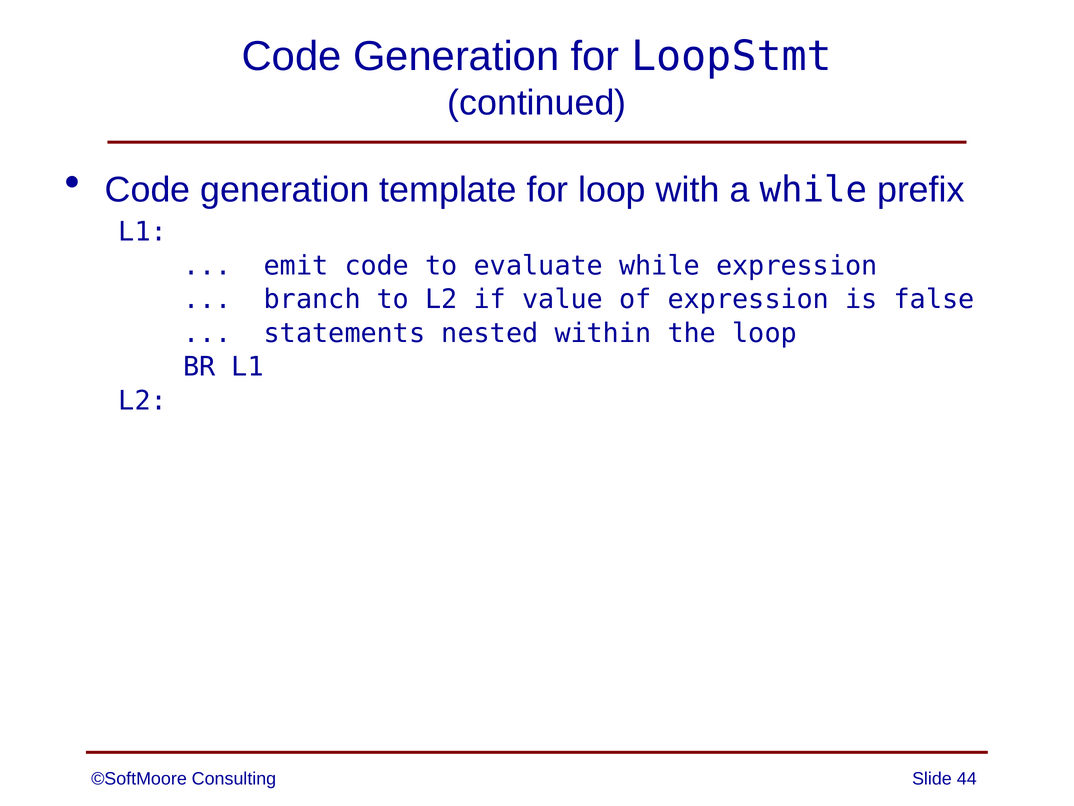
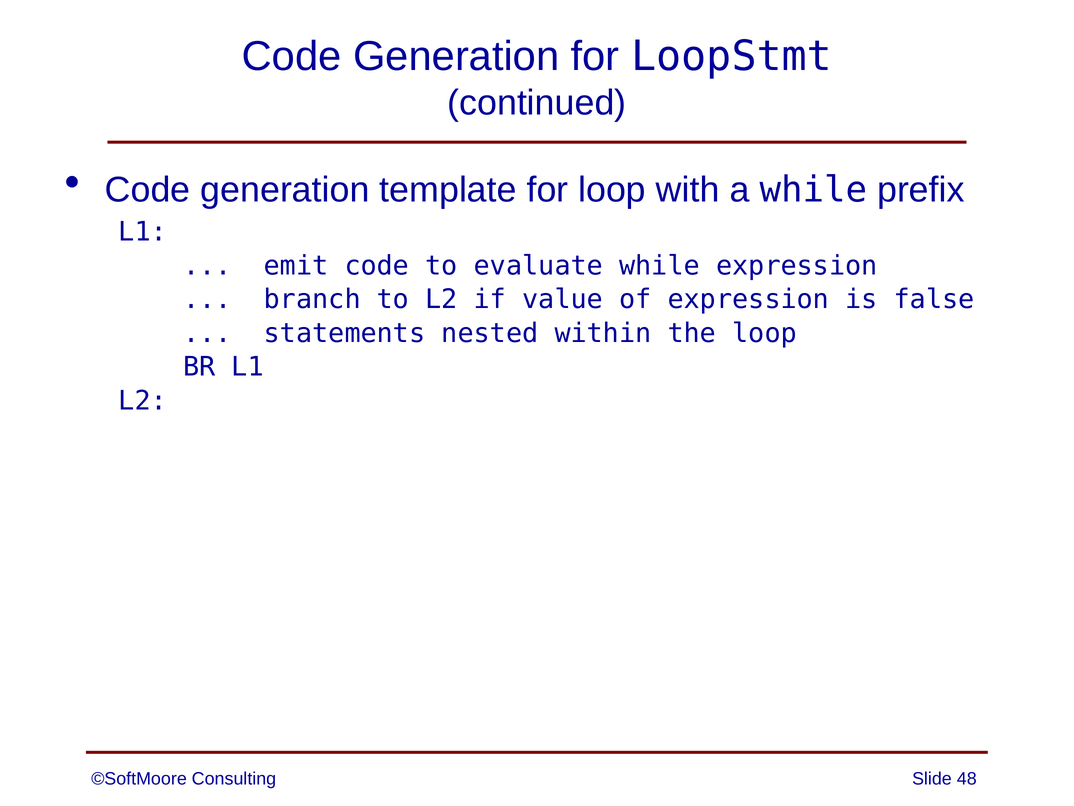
44: 44 -> 48 (967, 778)
